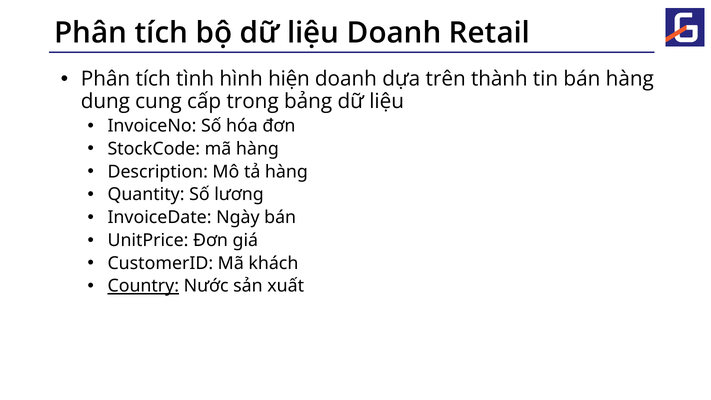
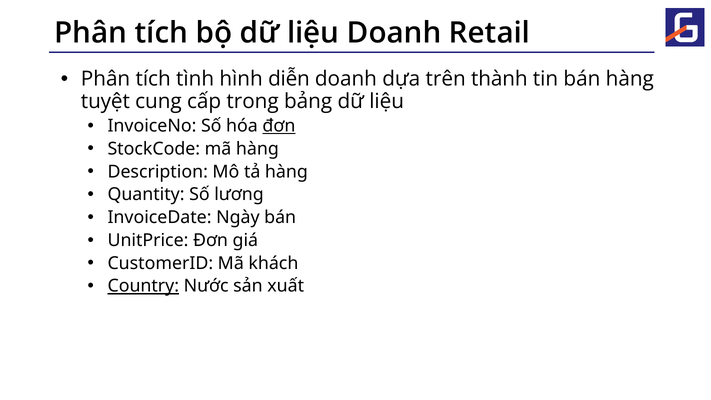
hiện: hiện -> diễn (289, 79)
dung: dung -> tuyệt (105, 101)
đơn underline: none -> present (279, 126)
